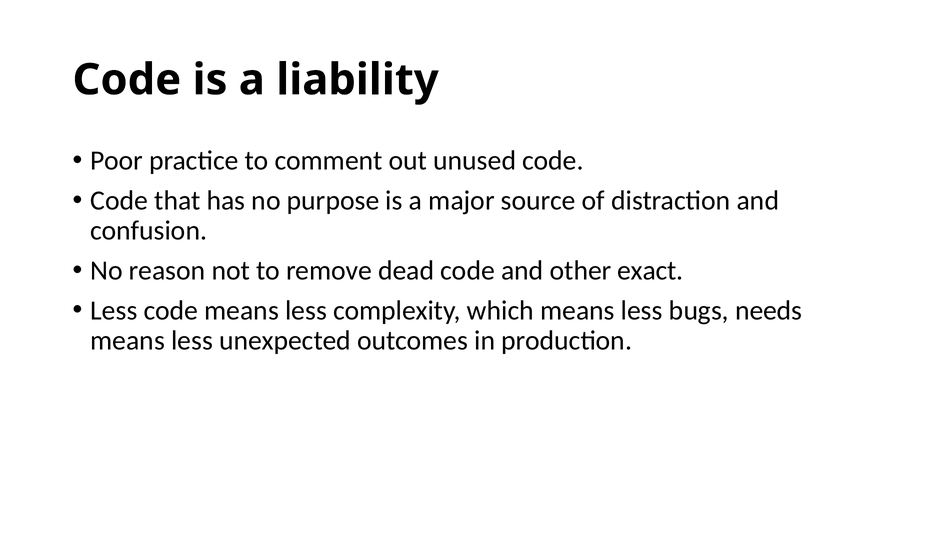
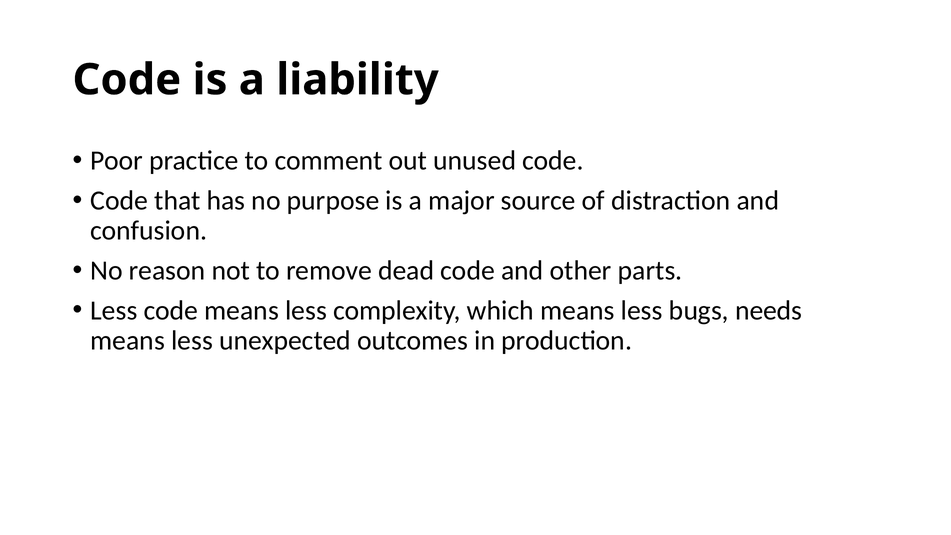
exact: exact -> parts (650, 270)
